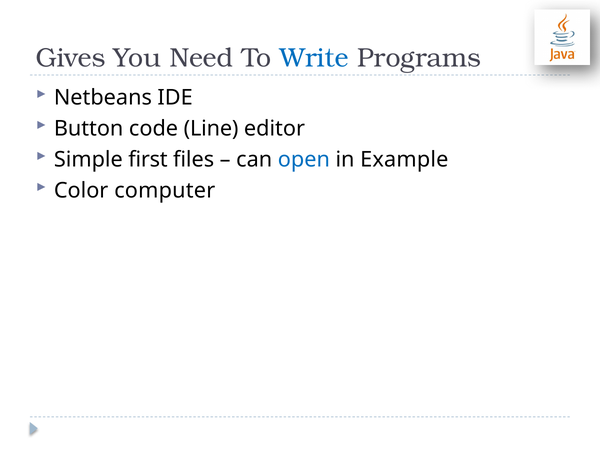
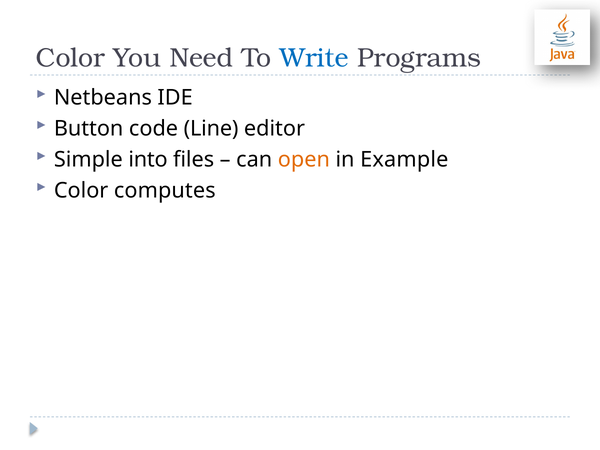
Gives: Gives -> Color (70, 58)
first: first -> into (148, 159)
open colour: blue -> orange (304, 159)
computer: computer -> computes (165, 190)
